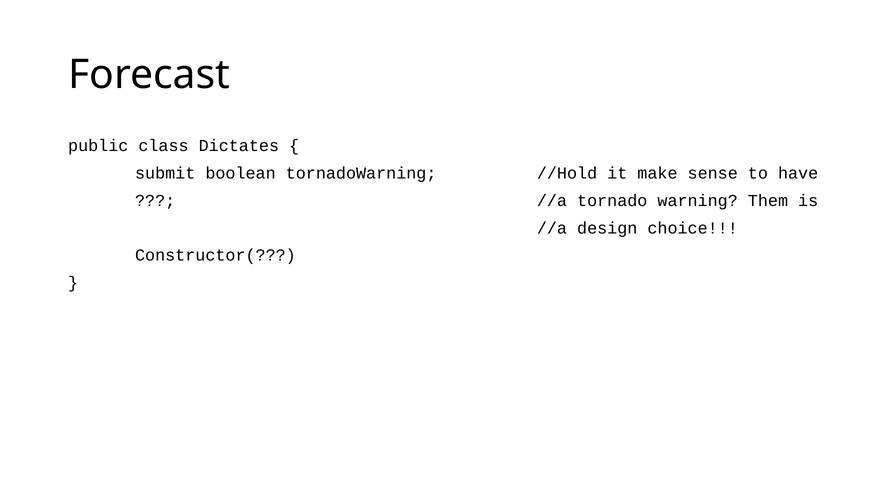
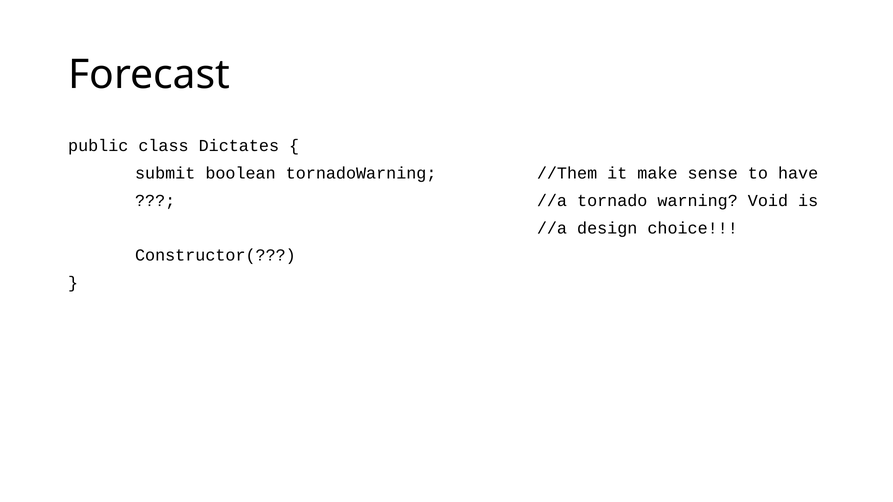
//Hold: //Hold -> //Them (567, 173)
Them: Them -> Void (768, 201)
